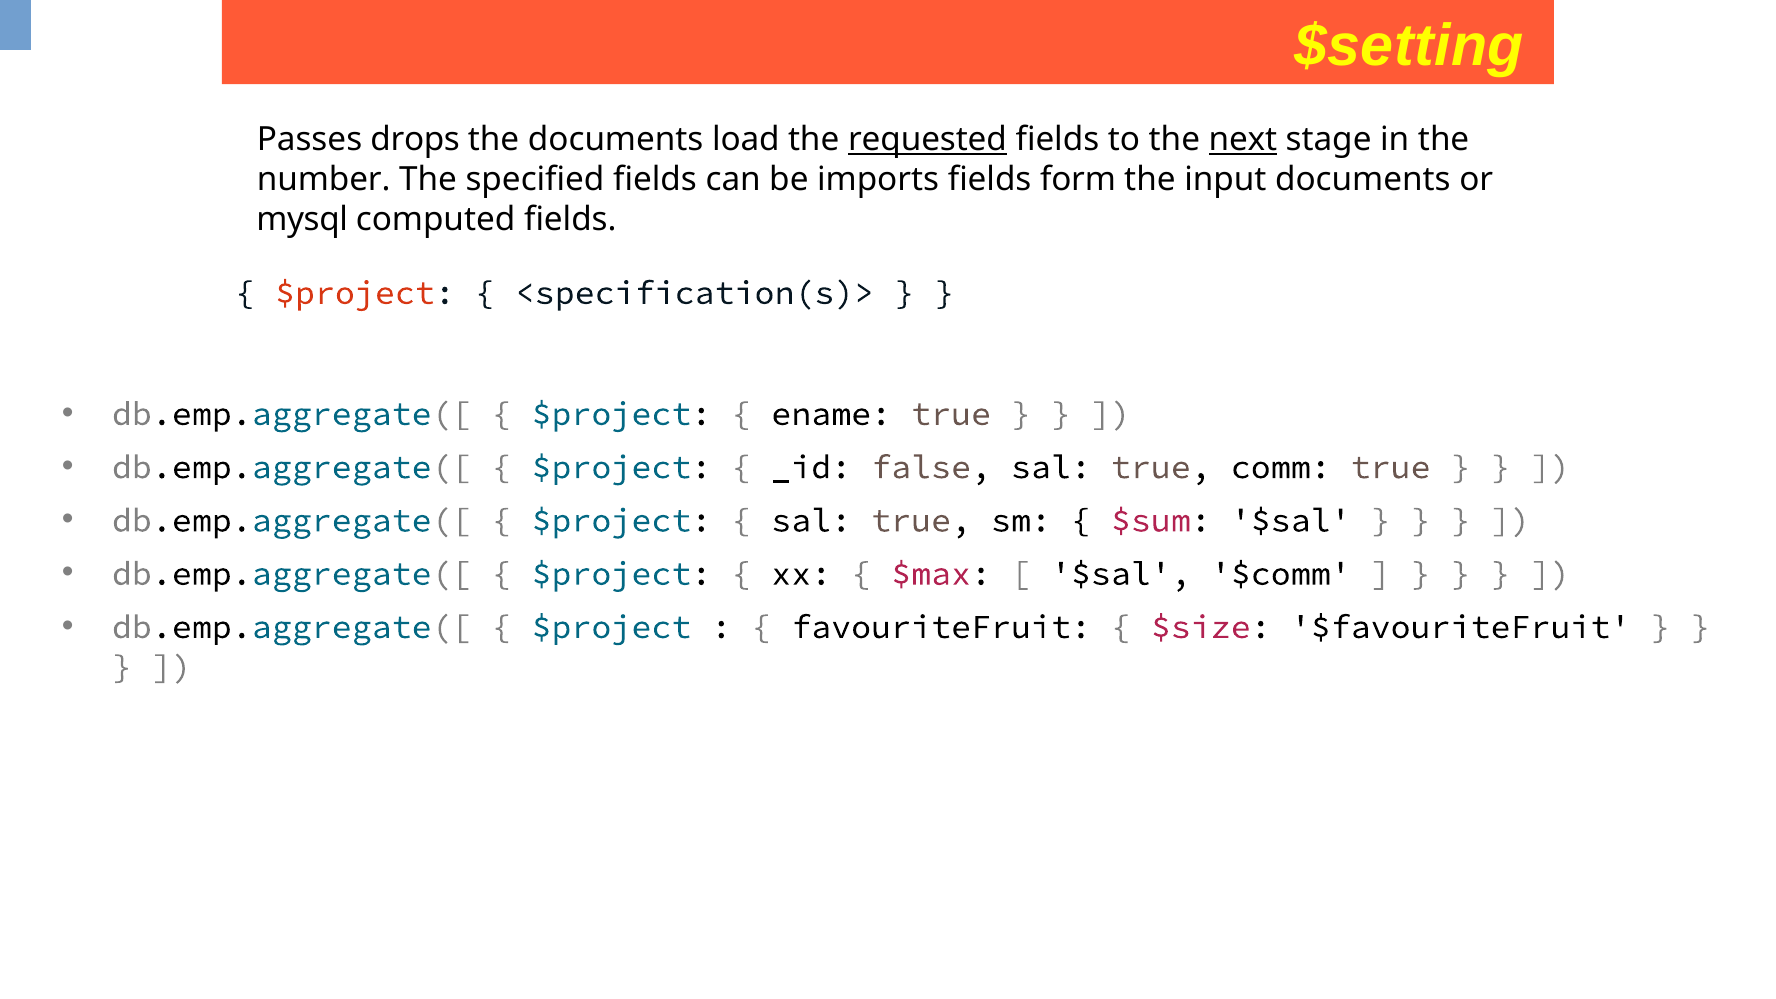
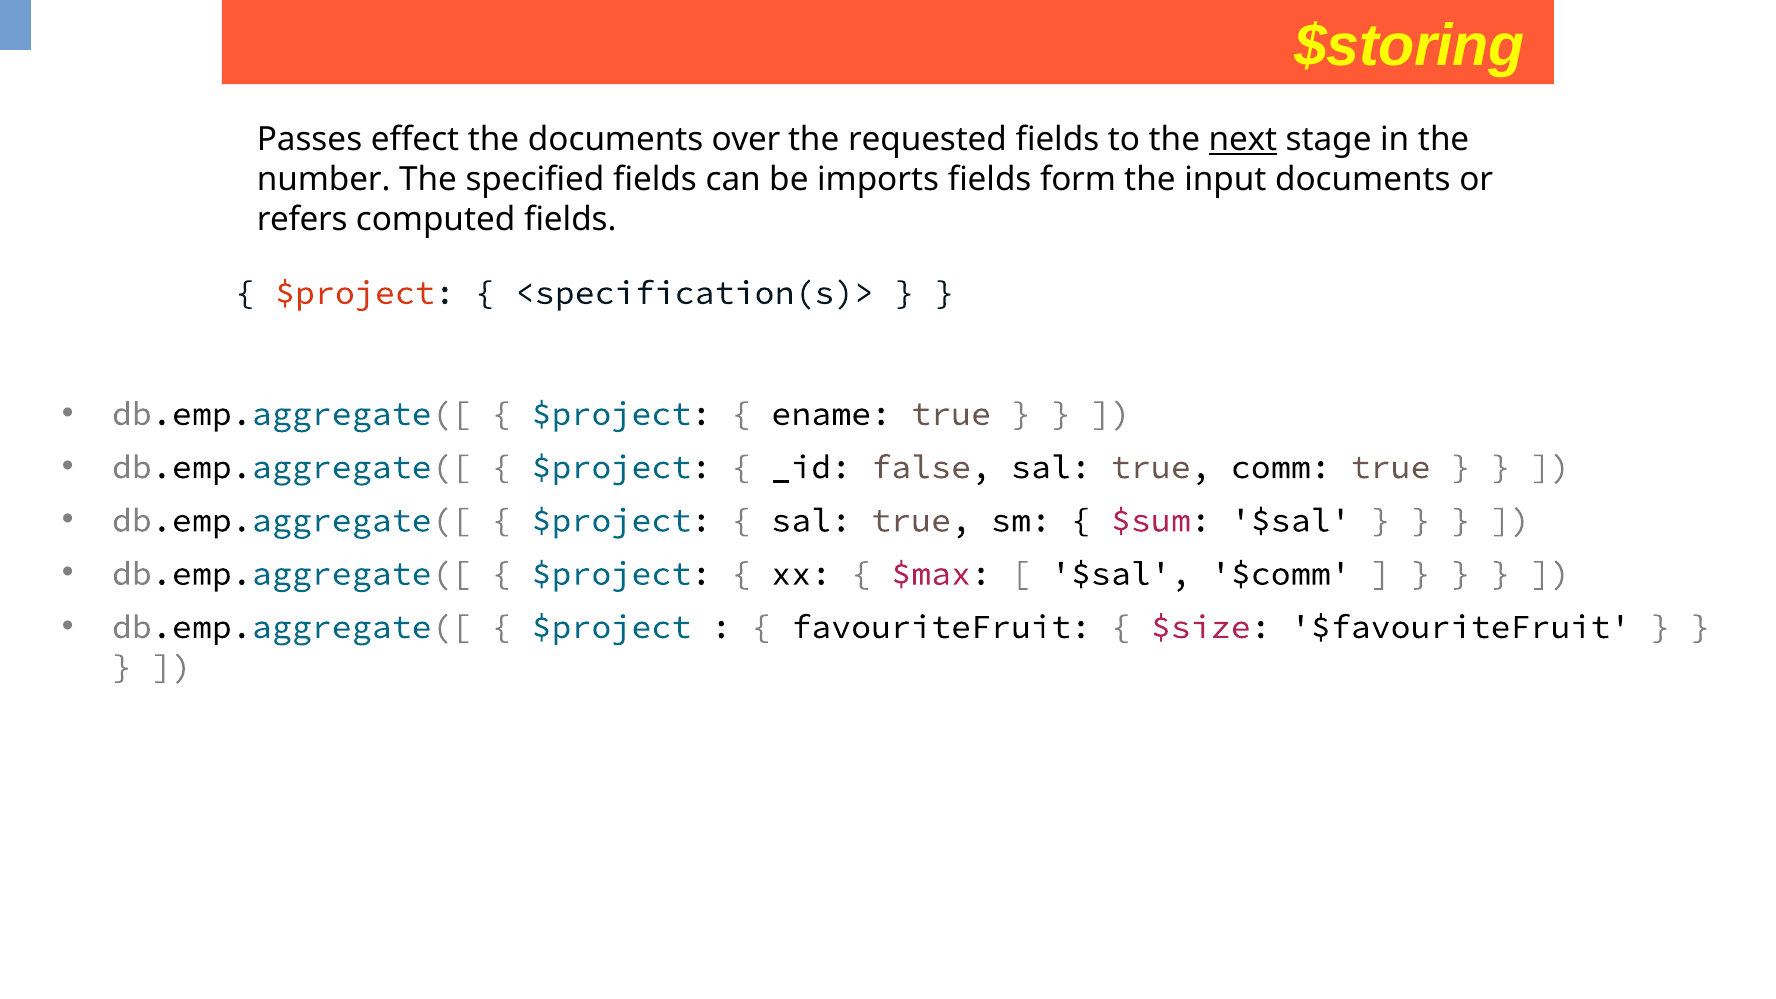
$setting: $setting -> $storing (1409, 46)
drops: drops -> effect (415, 140)
load: load -> over (746, 140)
requested underline: present -> none (927, 140)
mysql: mysql -> refers (302, 220)
